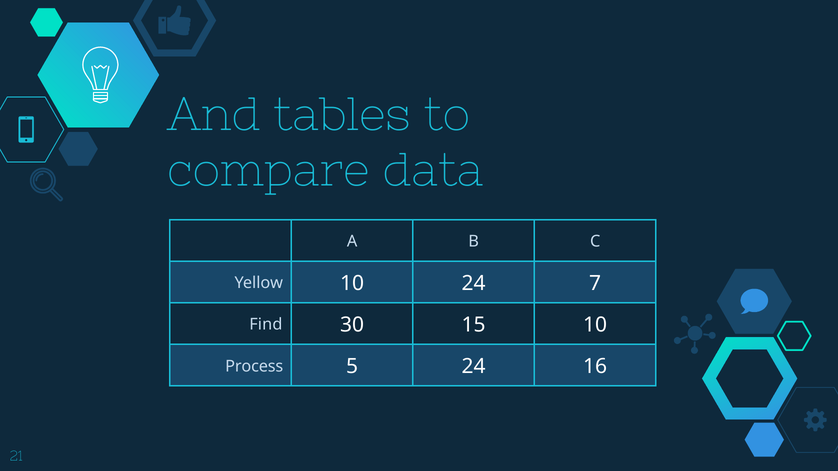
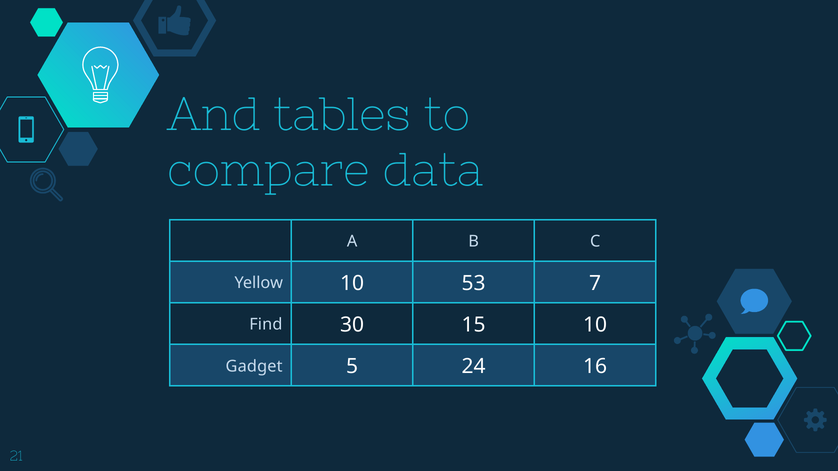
10 24: 24 -> 53 (474, 283)
Process: Process -> Gadget (254, 366)
